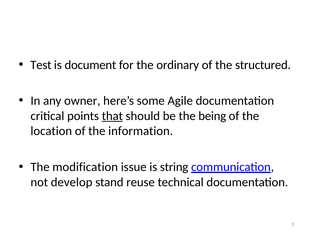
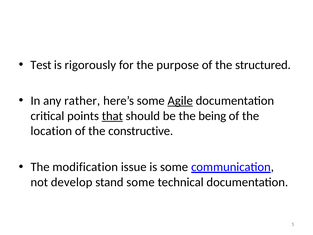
document: document -> rigorously (90, 65)
ordinary: ordinary -> purpose (178, 65)
owner: owner -> rather (82, 101)
Agile underline: none -> present (180, 101)
information: information -> constructive (141, 131)
is string: string -> some (174, 167)
stand reuse: reuse -> some (141, 182)
